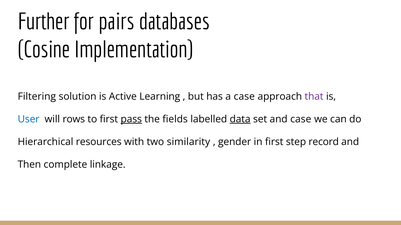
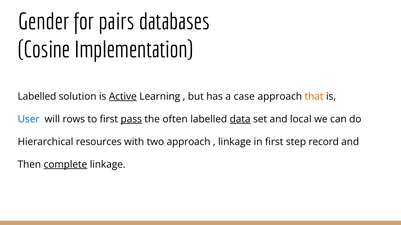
Further: Further -> Gender (44, 22)
Filtering: Filtering -> Labelled (37, 97)
Active underline: none -> present (123, 97)
that colour: purple -> orange (314, 97)
fields: fields -> often (175, 119)
and case: case -> local (301, 119)
two similarity: similarity -> approach (189, 142)
gender: gender -> linkage (235, 142)
complete underline: none -> present (65, 165)
